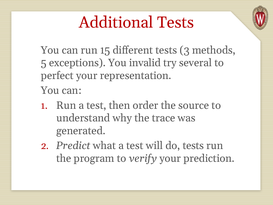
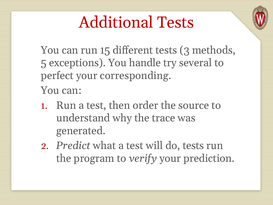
invalid: invalid -> handle (145, 63)
representation: representation -> corresponding (136, 75)
